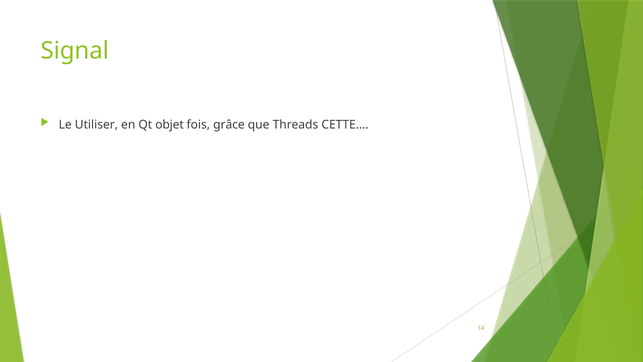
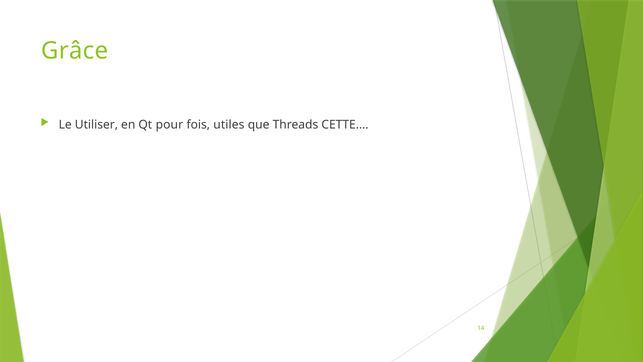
Signal: Signal -> Grâce (75, 51)
objet: objet -> pour (169, 124)
grâce: grâce -> utiles (229, 124)
